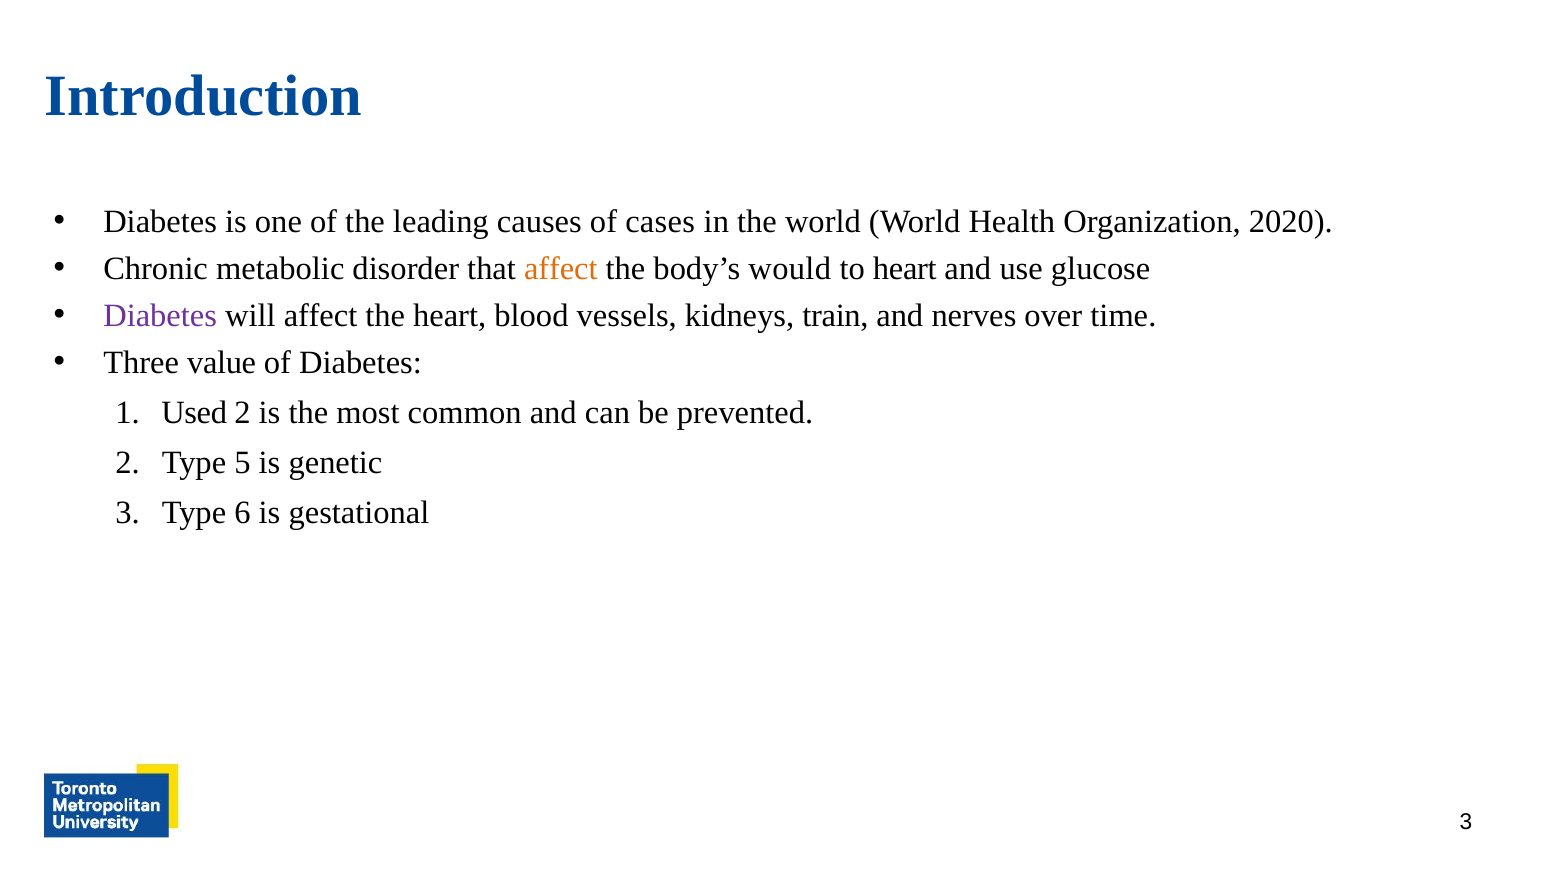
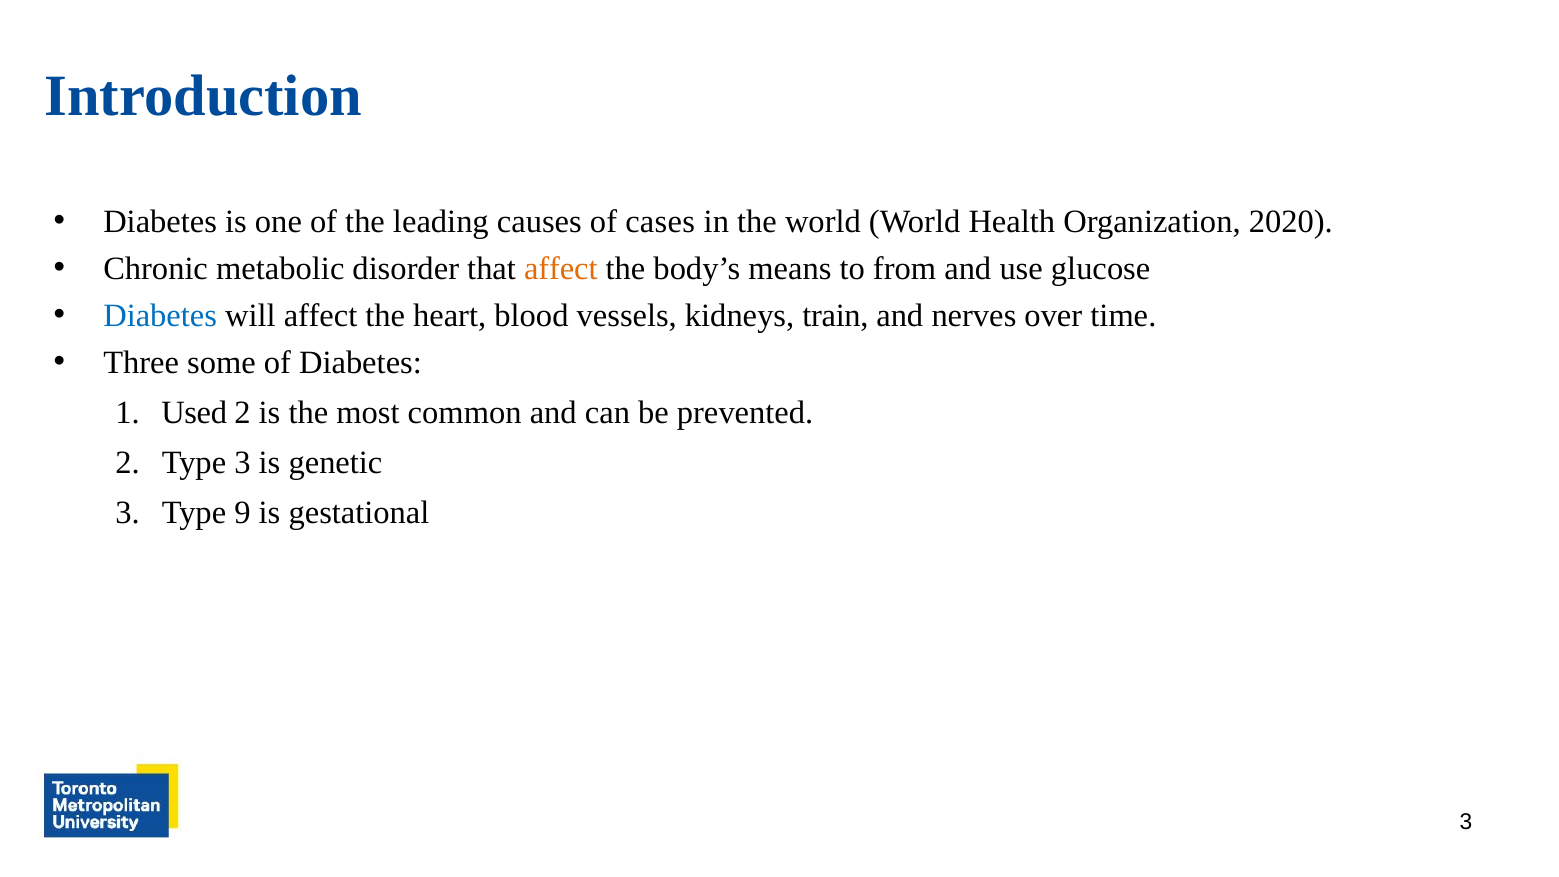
would: would -> means (790, 269)
to heart: heart -> from (905, 269)
Diabetes colour: purple -> blue (160, 316)
value: value -> some (221, 363)
Type 5: 5 -> 3 (243, 463)
6: 6 -> 9 (243, 513)
